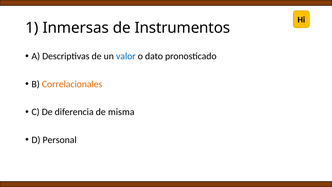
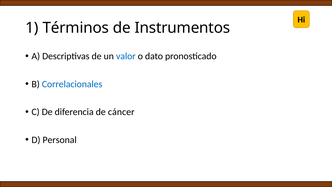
Inmersas: Inmersas -> Términos (76, 28)
Correlacionales colour: orange -> blue (72, 84)
misma: misma -> cáncer (121, 112)
